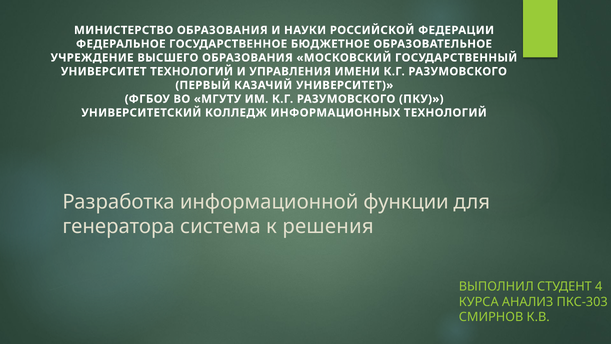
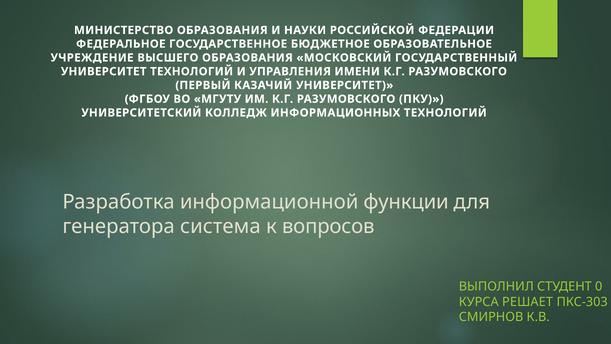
решения: решения -> вопросов (328, 226)
4: 4 -> 0 (599, 286)
АНАЛИЗ: АНАЛИЗ -> РЕШАЕТ (528, 302)
